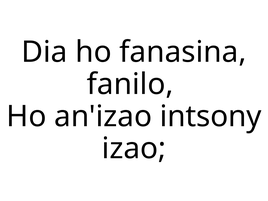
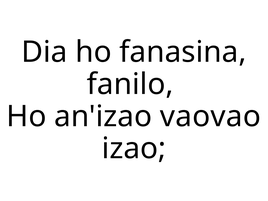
intsony: intsony -> vaovao (210, 116)
